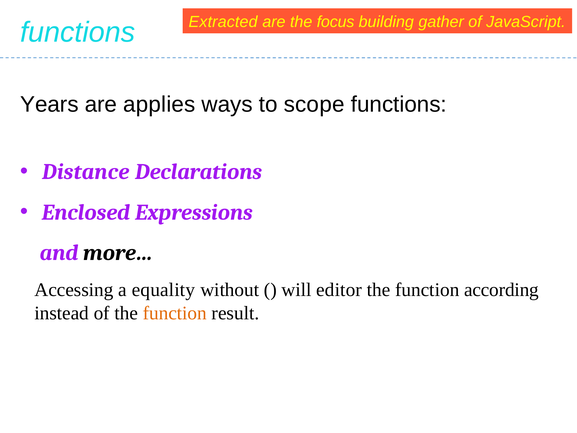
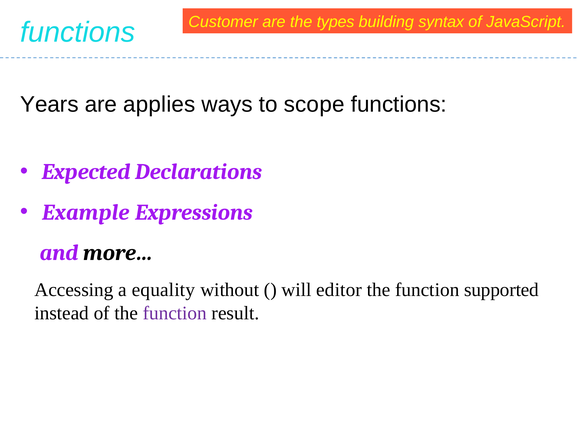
Extracted: Extracted -> Customer (223, 22)
focus: focus -> types (336, 22)
gather: gather -> syntax (441, 22)
Distance: Distance -> Expected (86, 172)
Enclosed: Enclosed -> Example (86, 212)
according: according -> supported (501, 290)
function colour: orange -> purple (175, 313)
